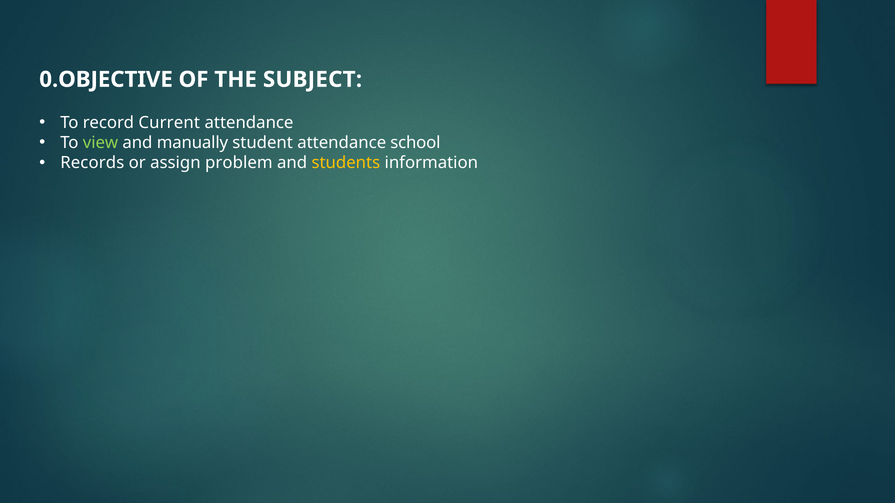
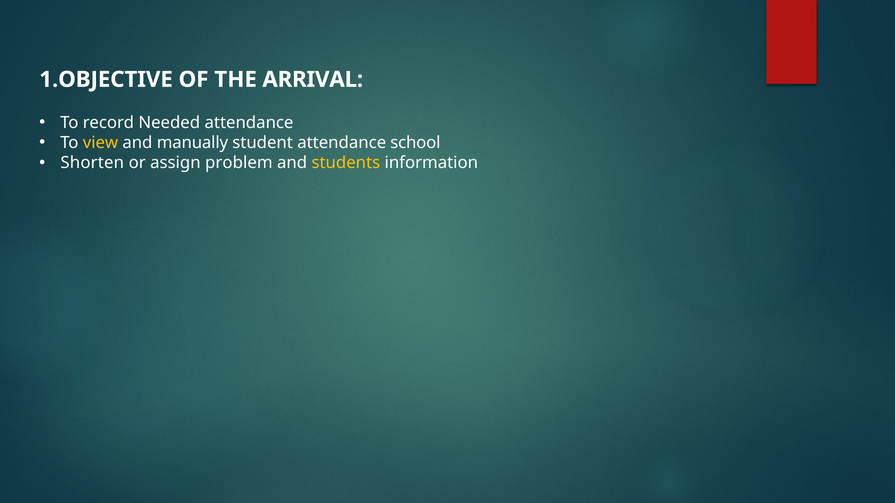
0.OBJECTIVE: 0.OBJECTIVE -> 1.OBJECTIVE (106, 80)
SUBJECT: SUBJECT -> ARRIVAL (313, 80)
Current: Current -> Needed (169, 123)
view colour: light green -> yellow (100, 143)
Records: Records -> Shorten (92, 163)
